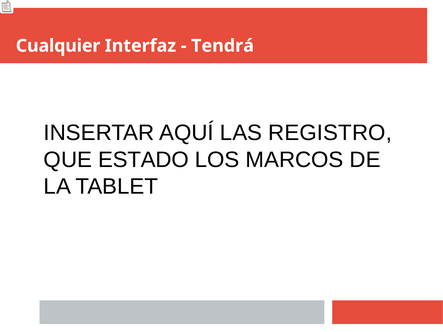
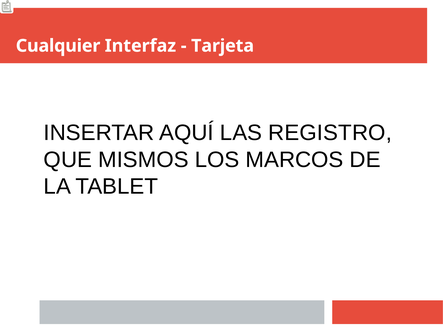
Tendrá: Tendrá -> Tarjeta (223, 46)
ESTADO: ESTADO -> MISMOS (143, 160)
